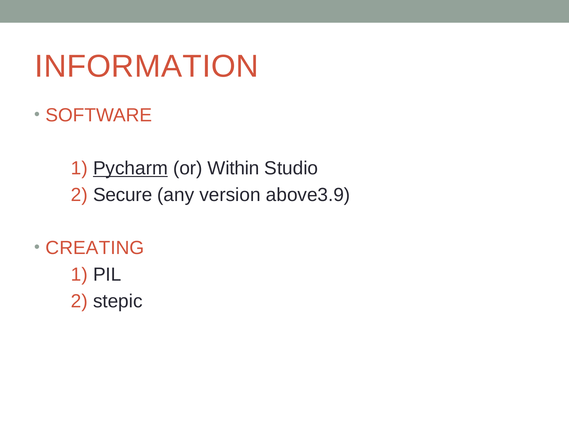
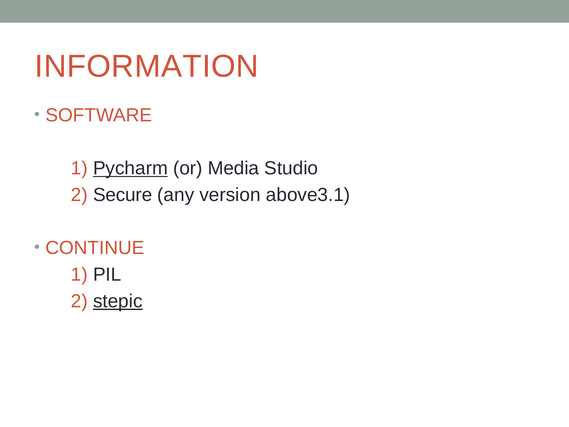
Within: Within -> Media (233, 168)
above3.9: above3.9 -> above3.1 (308, 195)
CREATING: CREATING -> CONTINUE (95, 248)
stepic underline: none -> present (118, 301)
